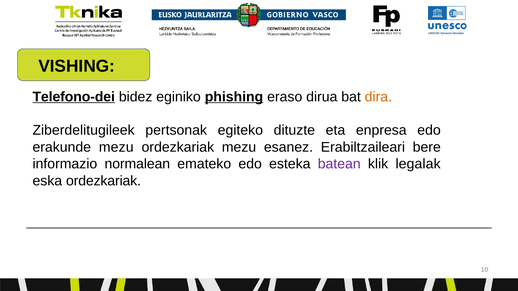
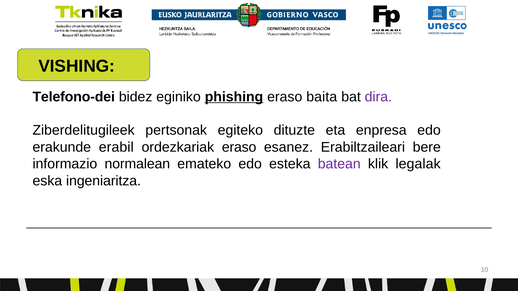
Telefono-dei underline: present -> none (74, 97)
dirua: dirua -> baita (322, 97)
dira colour: orange -> purple (378, 97)
erakunde mezu: mezu -> erabil (116, 147)
ordezkariak mezu: mezu -> eraso (239, 147)
eska ordezkariak: ordezkariak -> ingeniaritza (103, 181)
